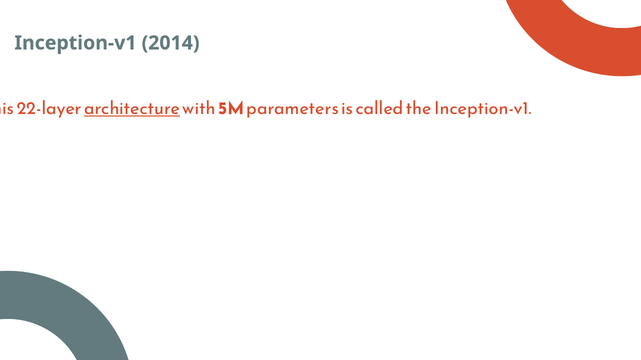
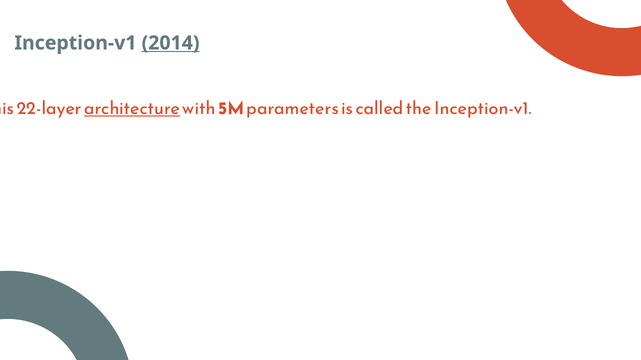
2014 underline: none -> present (171, 43)
